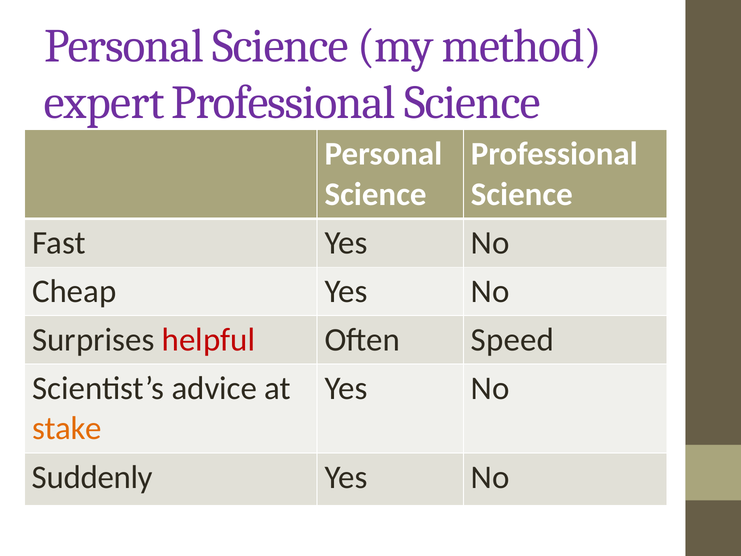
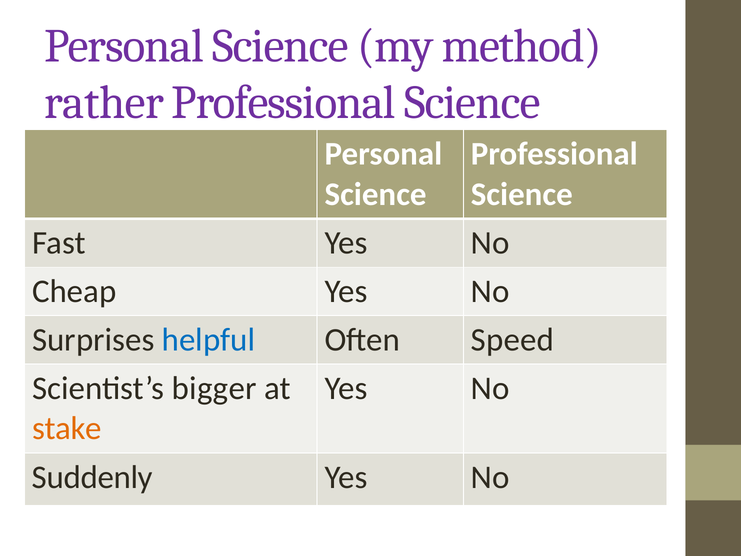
expert: expert -> rather (104, 103)
helpful colour: red -> blue (208, 340)
advice: advice -> bigger (214, 388)
